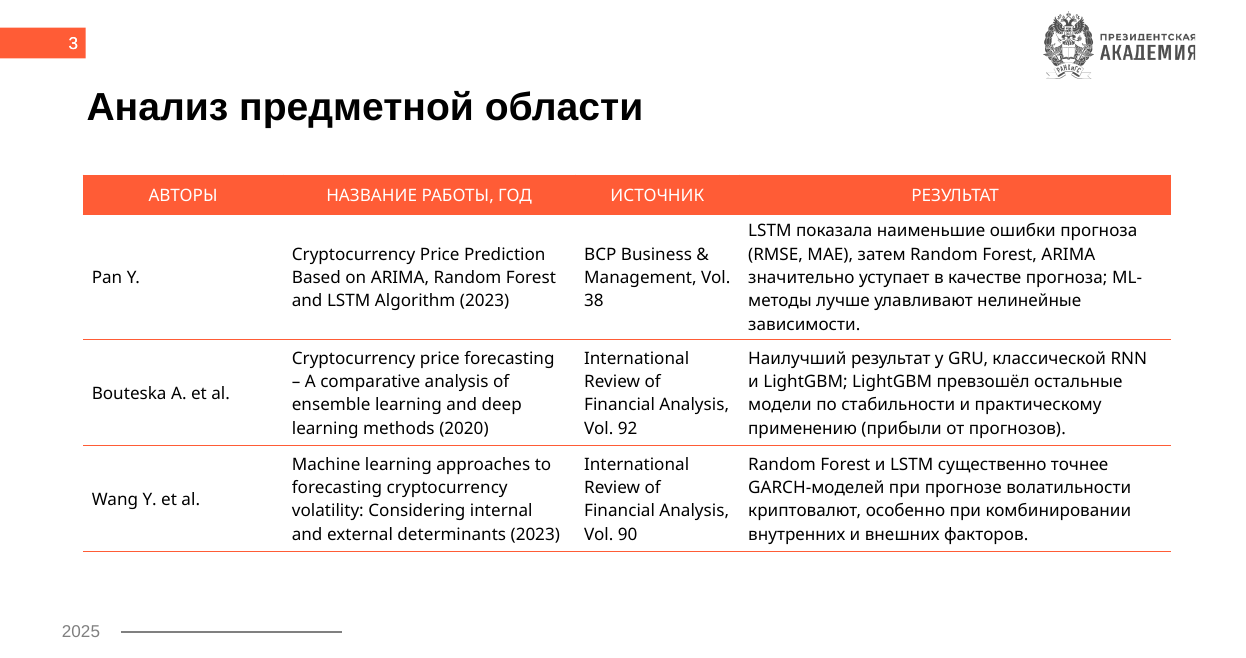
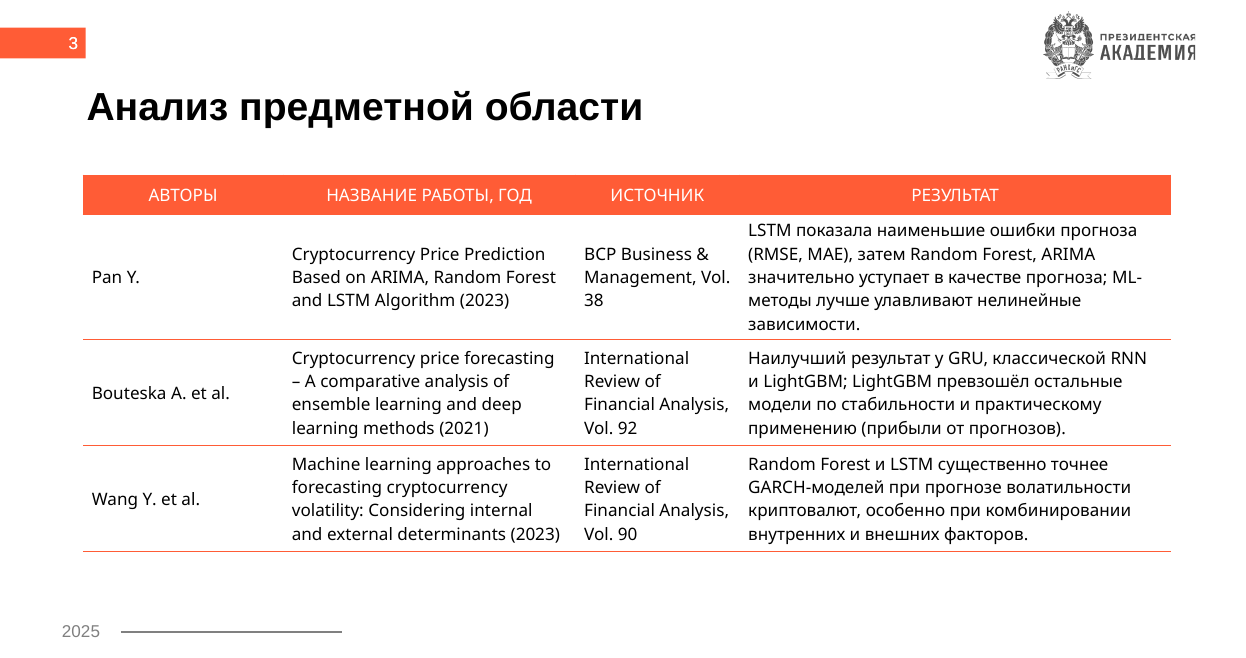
2020: 2020 -> 2021 (464, 428)
